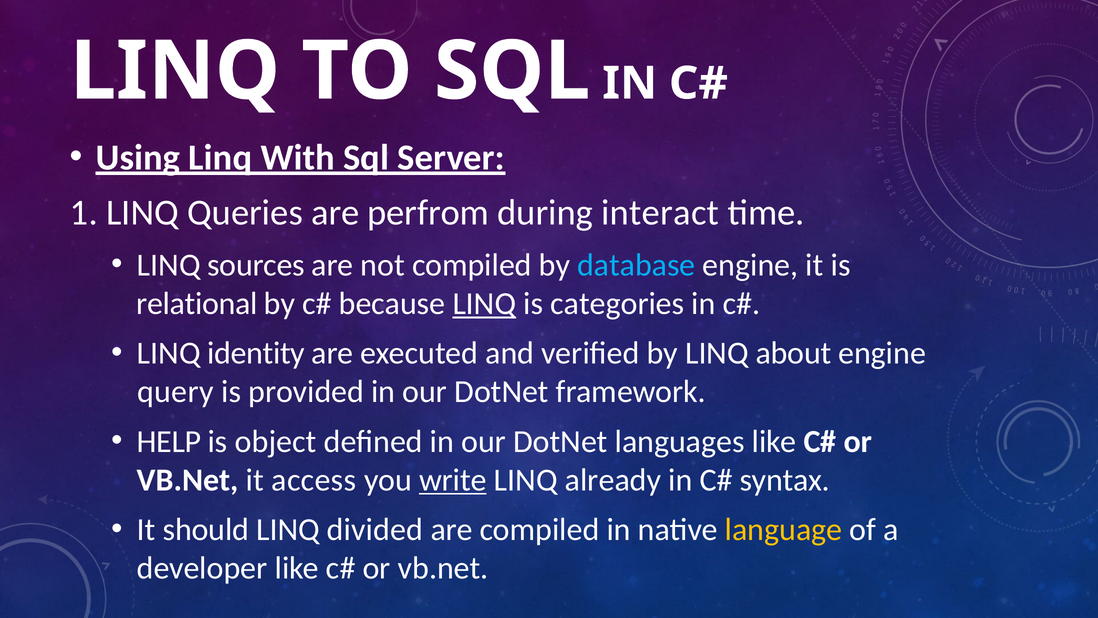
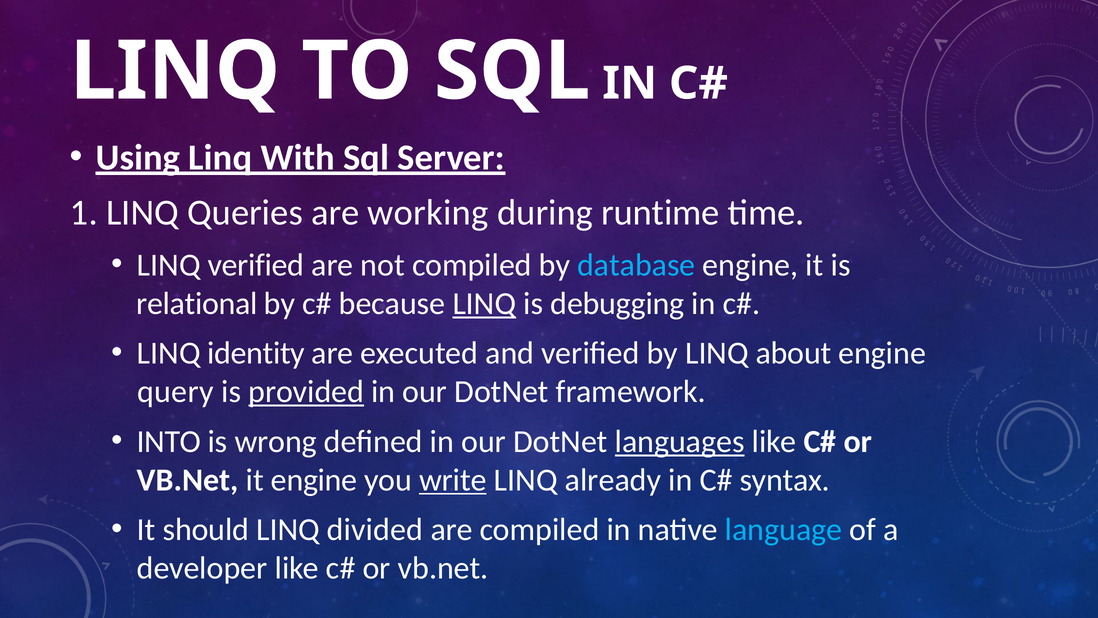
perfrom: perfrom -> working (428, 213)
interact: interact -> runtime (660, 213)
LINQ sources: sources -> verified (256, 265)
categories: categories -> debugging (617, 303)
provided underline: none -> present (306, 392)
HELP: HELP -> INTO (169, 441)
object: object -> wrong (276, 441)
languages underline: none -> present (680, 441)
it access: access -> engine (314, 480)
language colour: yellow -> light blue (784, 529)
